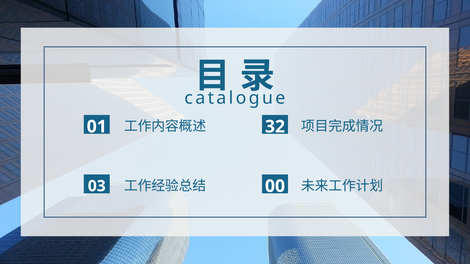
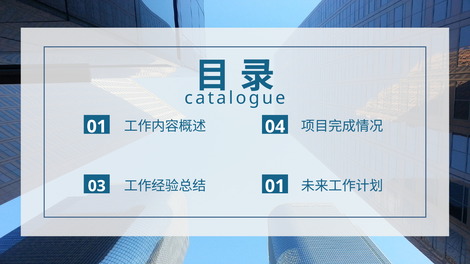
32: 32 -> 04 (275, 127)
03 00: 00 -> 01 (275, 186)
